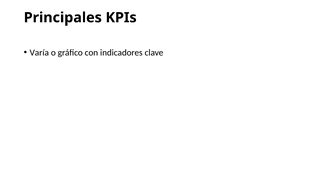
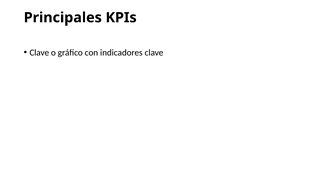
Varía: Varía -> Clave (39, 53)
